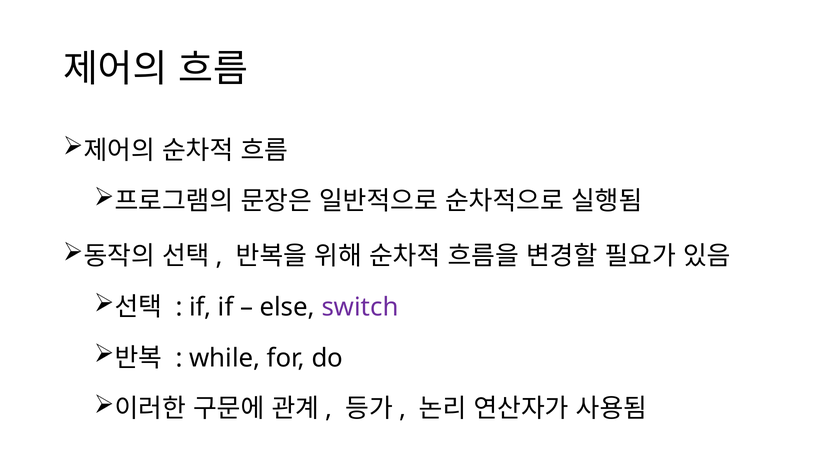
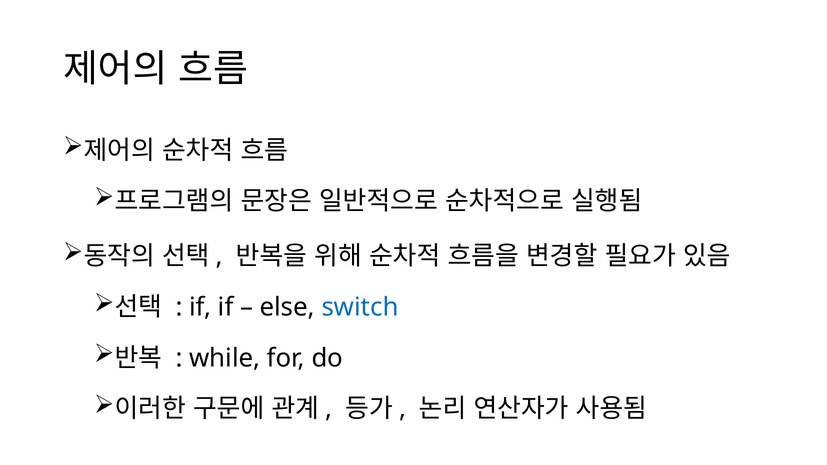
switch colour: purple -> blue (360, 307)
